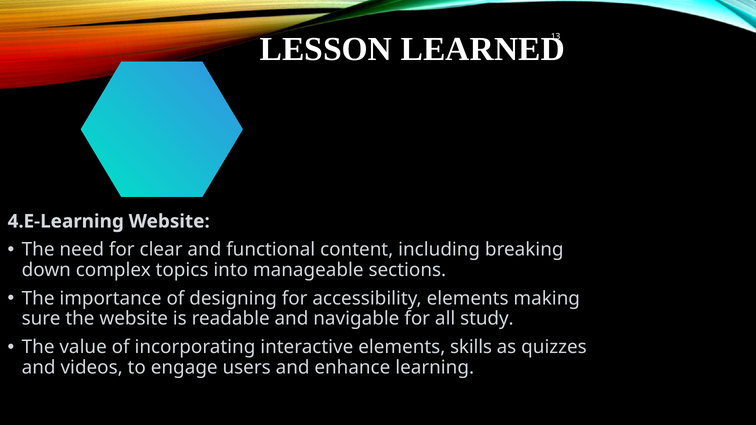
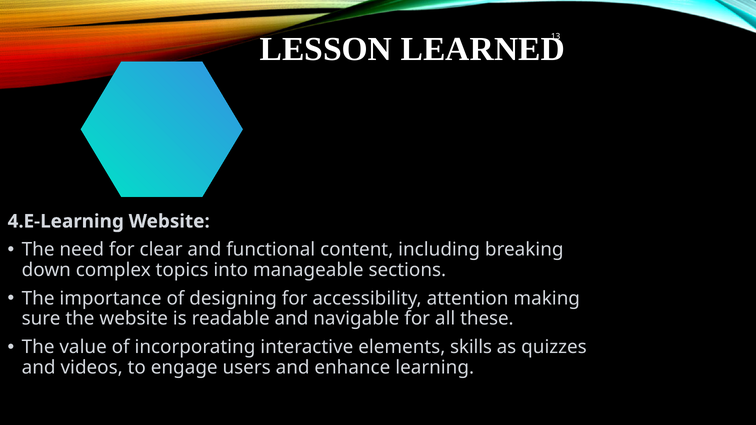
accessibility elements: elements -> attention (468, 299)
study: study -> these (487, 319)
